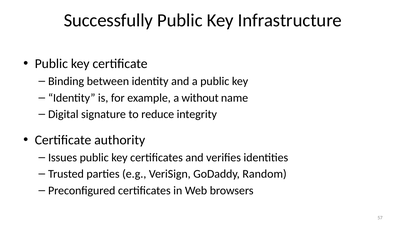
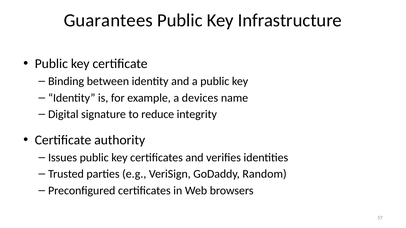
Successfully: Successfully -> Guarantees (108, 20)
without: without -> devices (200, 98)
